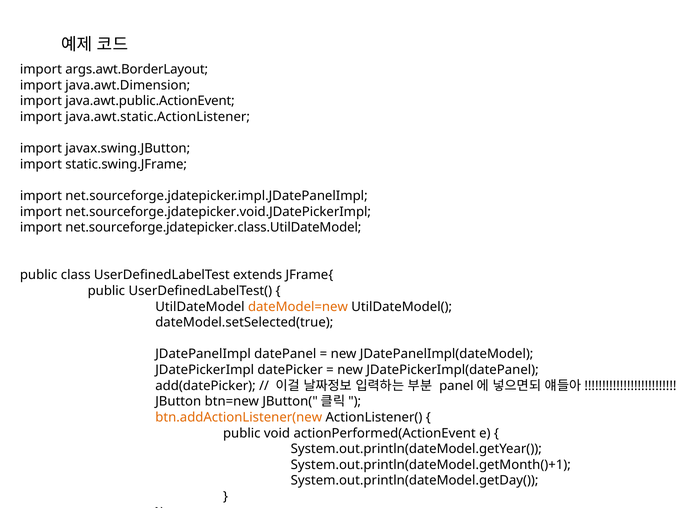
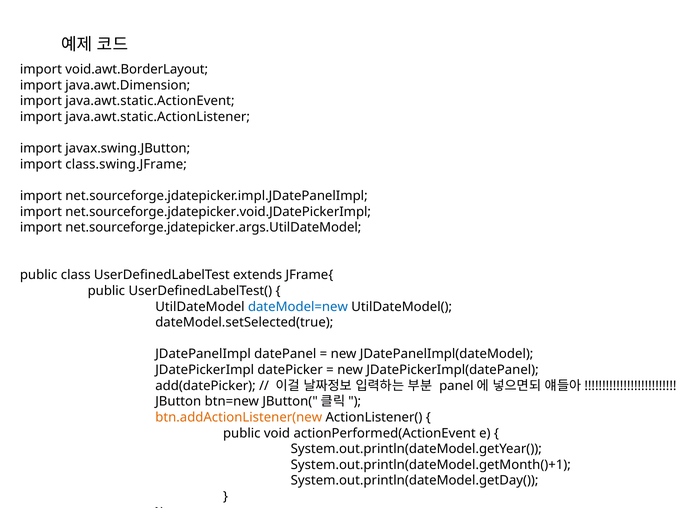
args.awt.BorderLayout: args.awt.BorderLayout -> void.awt.BorderLayout (137, 69)
java.awt.public.ActionEvent: java.awt.public.ActionEvent -> java.awt.static.ActionEvent (150, 101)
static.swing.JFrame: static.swing.JFrame -> class.swing.JFrame (126, 164)
net.sourceforge.jdatepicker.class.UtilDateModel: net.sourceforge.jdatepicker.class.UtilDateModel -> net.sourceforge.jdatepicker.args.UtilDateModel (213, 227)
dateModel=new colour: orange -> blue (298, 307)
